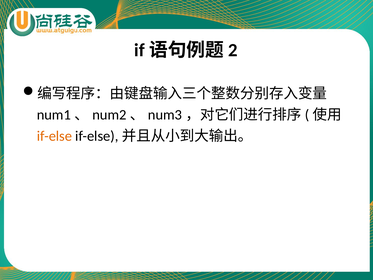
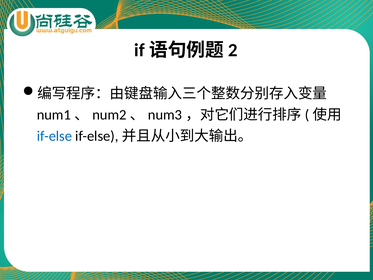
if-else colour: orange -> blue (54, 136)
